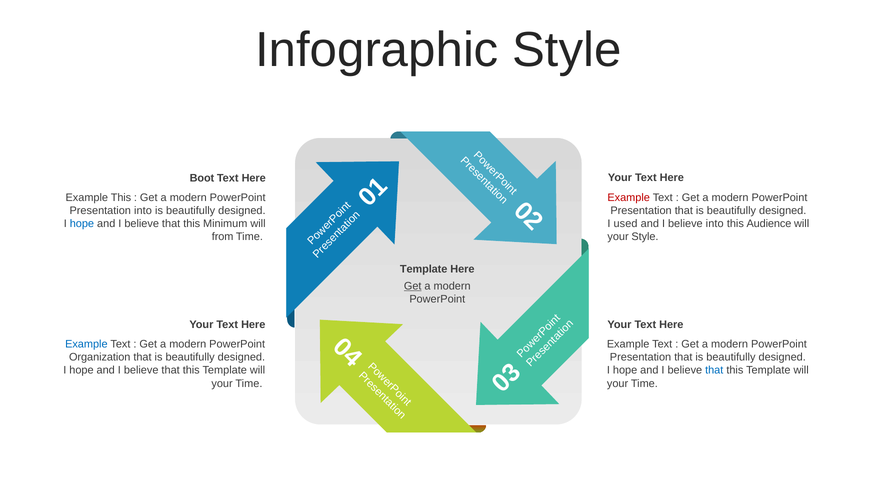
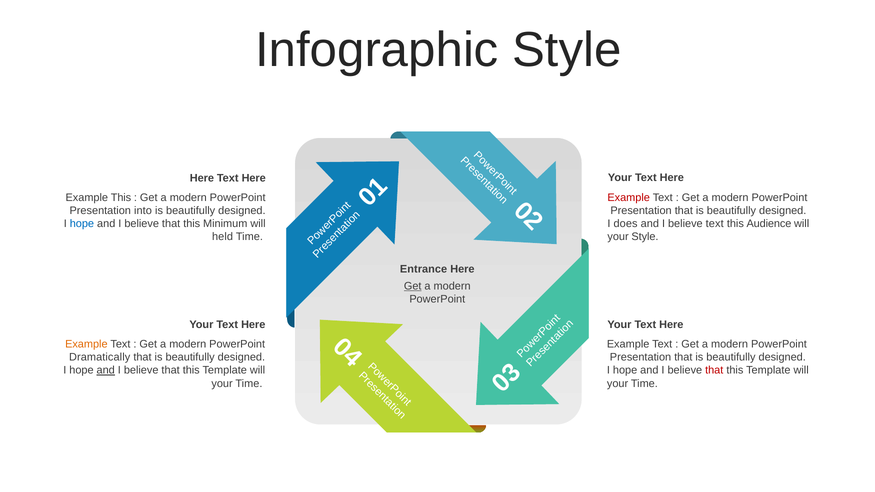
Boot: Boot -> Here (202, 178)
used: used -> does (626, 224)
believe into: into -> text (715, 224)
from: from -> held (223, 237)
Template: Template -> Entrance (424, 269)
Example colour: blue -> orange (86, 344)
Organization: Organization -> Dramatically (100, 357)
and underline: none -> present (106, 370)
that colour: blue -> red (714, 370)
